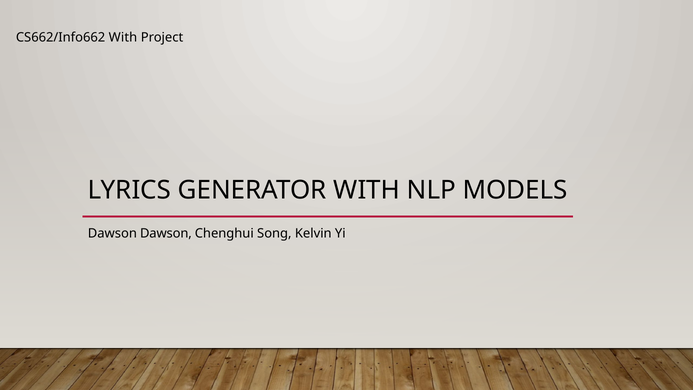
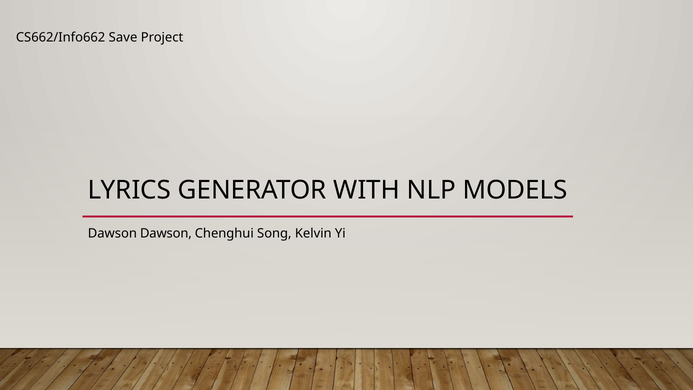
CS662/Info662 With: With -> Save (123, 37)
